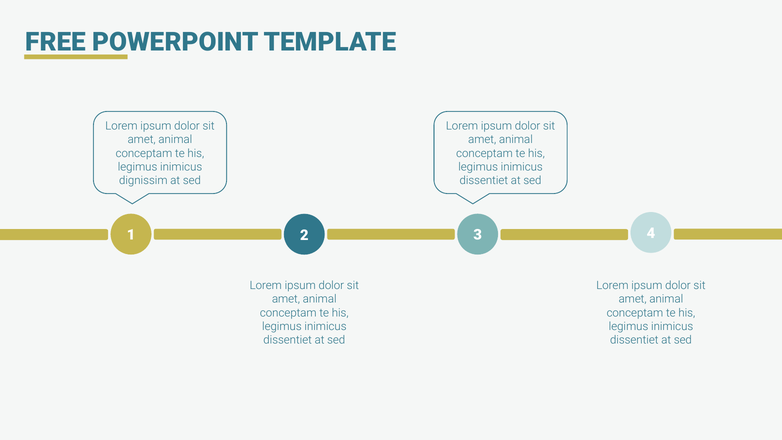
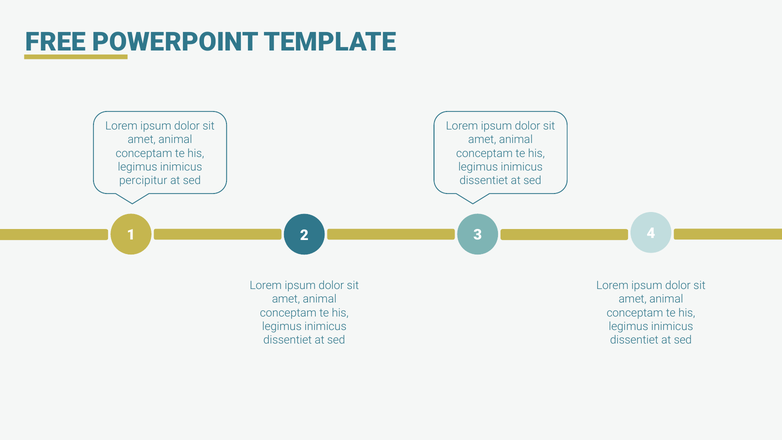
dignissim: dignissim -> percipitur (143, 181)
